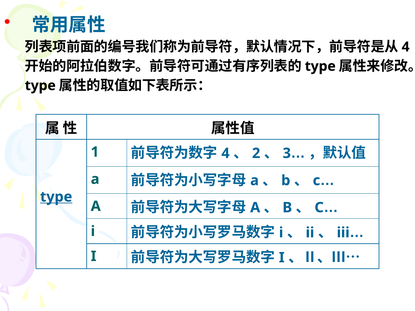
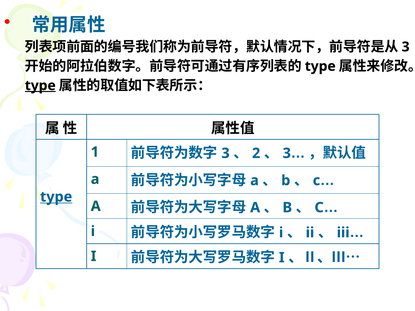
4: 4 -> 3 (406, 47)
type underline: none -> present (40, 86)
4: 4 -> 3 (226, 153)
